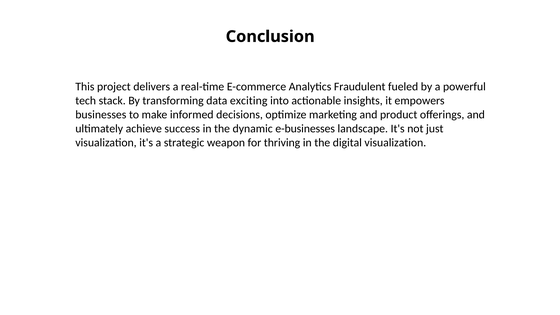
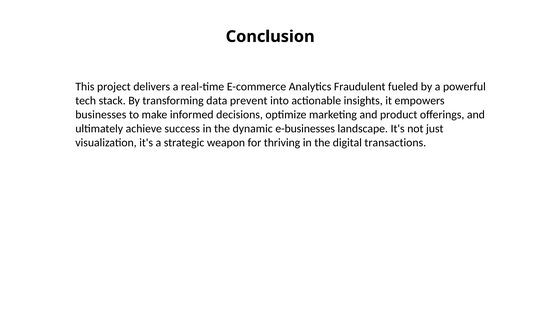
exciting: exciting -> prevent (249, 101)
digital visualization: visualization -> transactions (395, 143)
